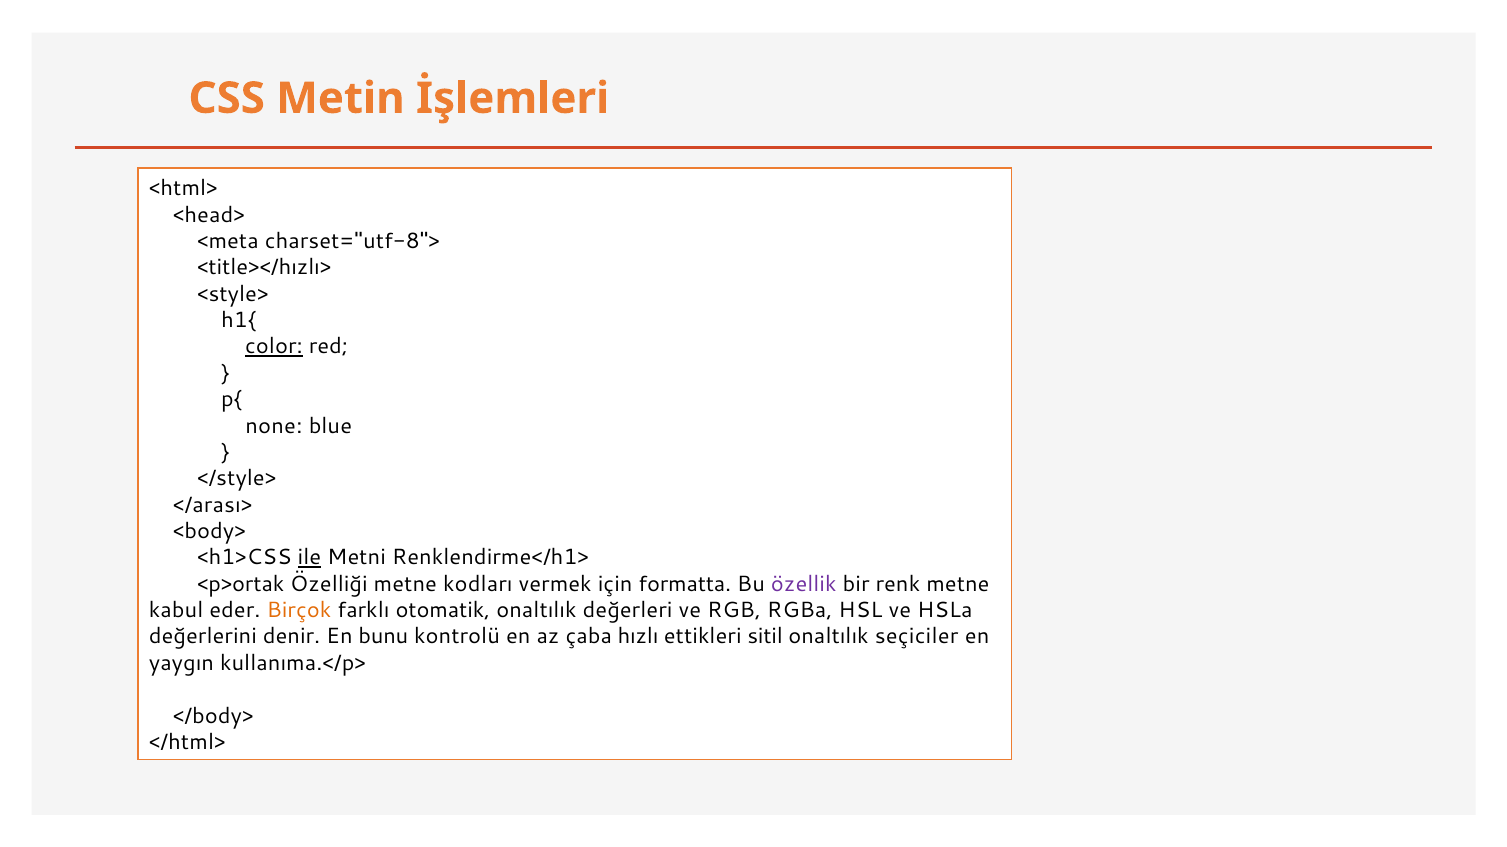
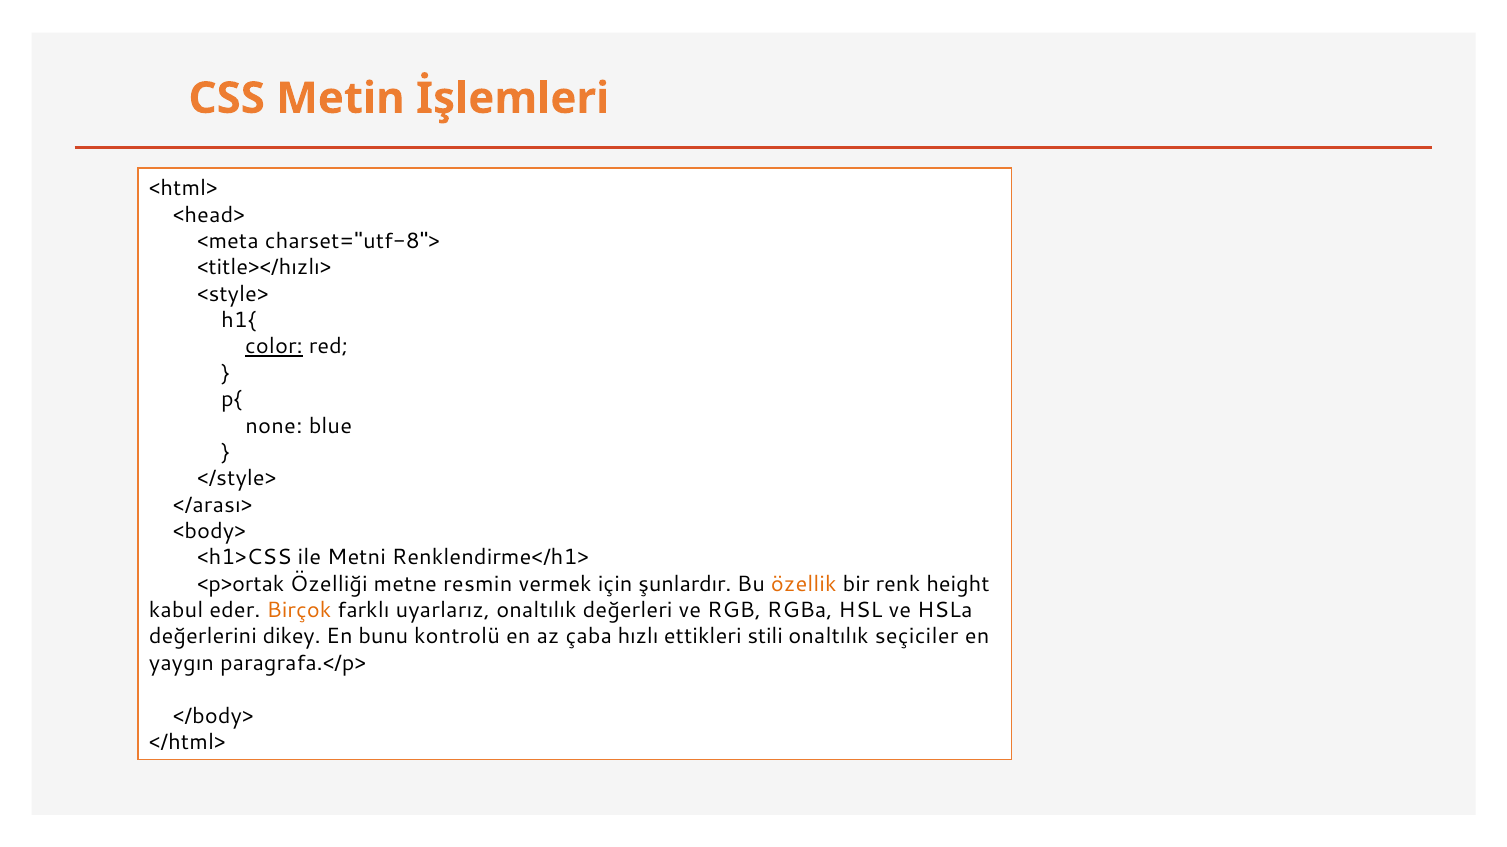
ile underline: present -> none (309, 558)
kodları: kodları -> resmin (478, 584)
formatta: formatta -> şunlardır (685, 584)
özellik colour: purple -> orange (804, 584)
renk metne: metne -> height (958, 584)
otomatik: otomatik -> uyarlarız (443, 611)
denir: denir -> dikey (292, 637)
sitil: sitil -> stili (765, 637)
kullanıma.</p>: kullanıma.</p> -> paragrafa.</p> (293, 664)
